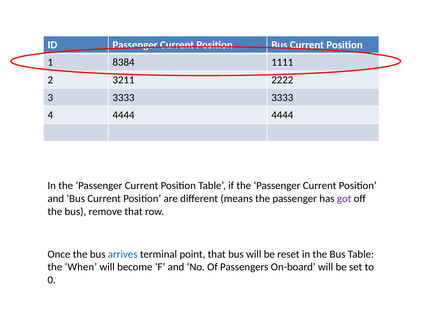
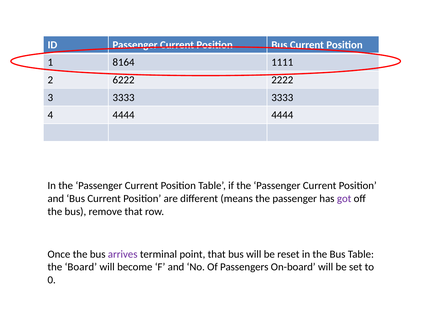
8384: 8384 -> 8164 (124, 63)
3211: 3211 -> 6222 (124, 80)
arrives colour: blue -> purple (123, 255)
When: When -> Board (81, 268)
